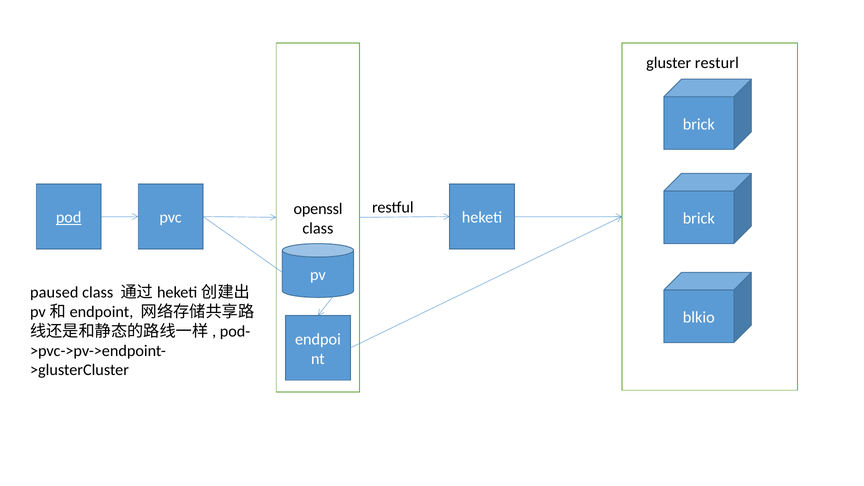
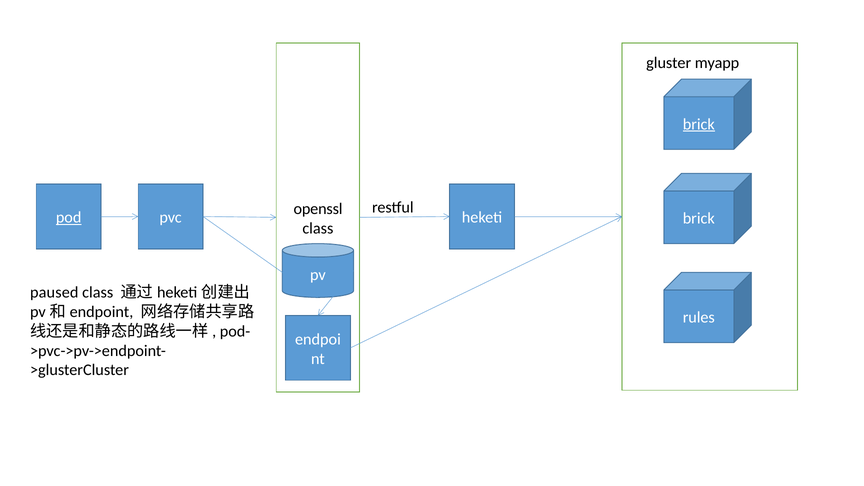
resturl: resturl -> myapp (717, 63)
brick underline: none -> present (699, 124)
blkio: blkio -> rules (699, 317)
